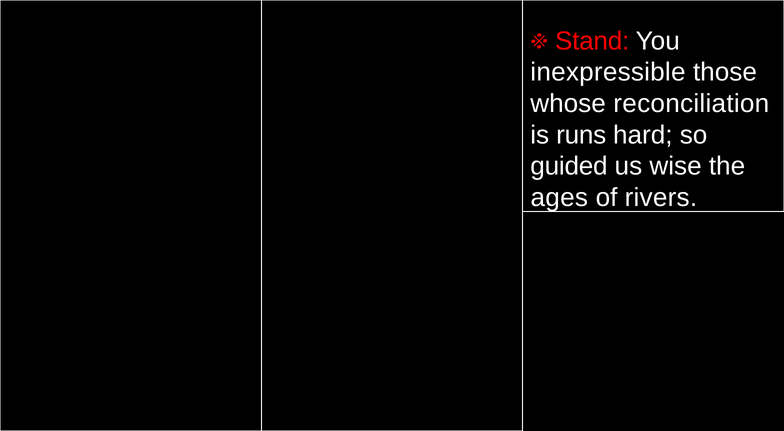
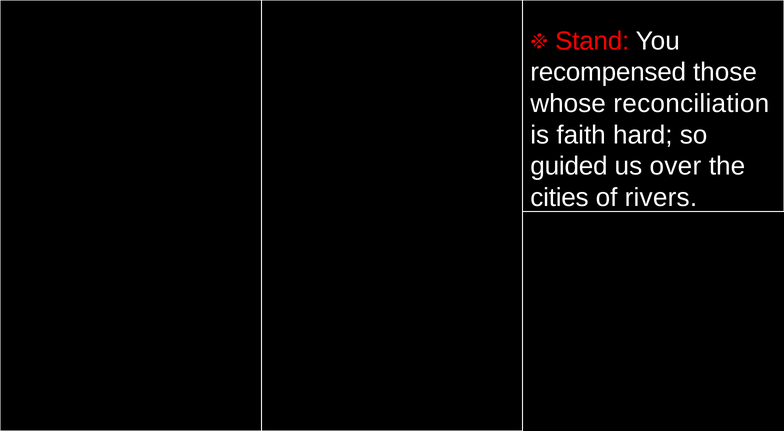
inexpressible: inexpressible -> recompensed (608, 72)
runs: runs -> faith (581, 135)
wise: wise -> over (675, 166)
ages: ages -> cities (560, 198)
